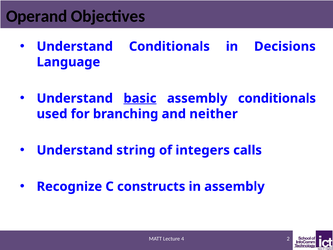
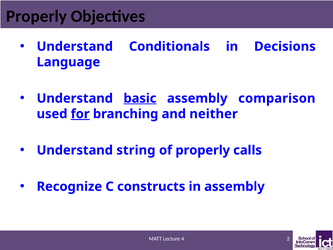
Operand: Operand -> Properly (37, 16)
assembly conditionals: conditionals -> comparison (277, 98)
for underline: none -> present (80, 114)
of integers: integers -> properly (203, 150)
